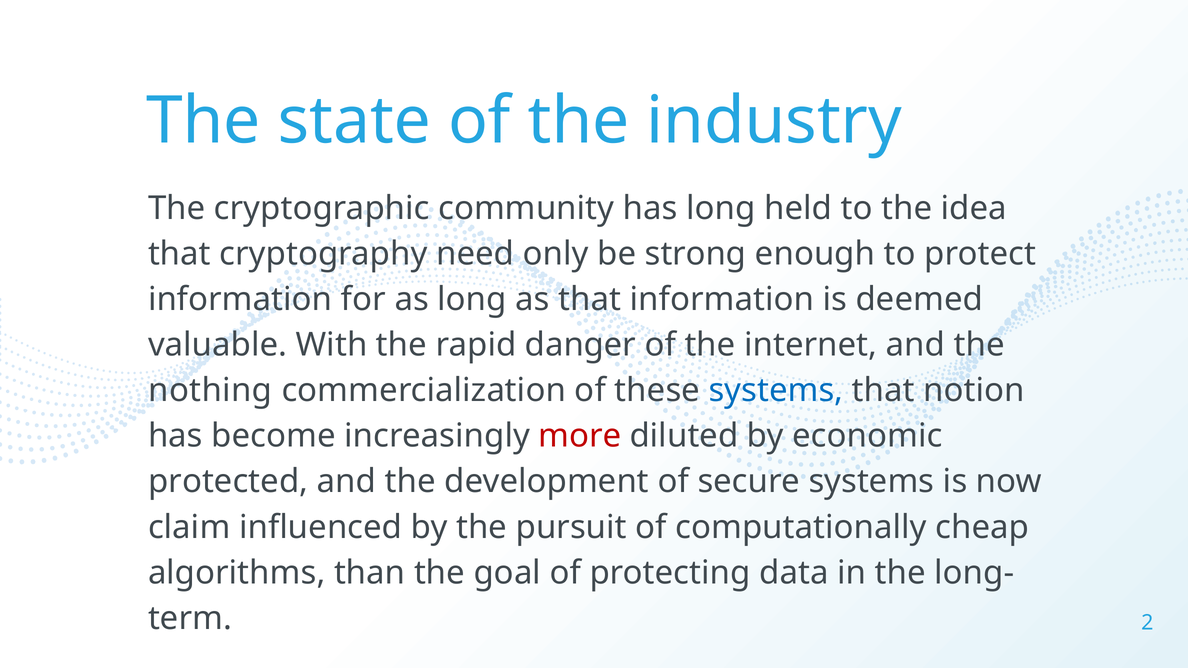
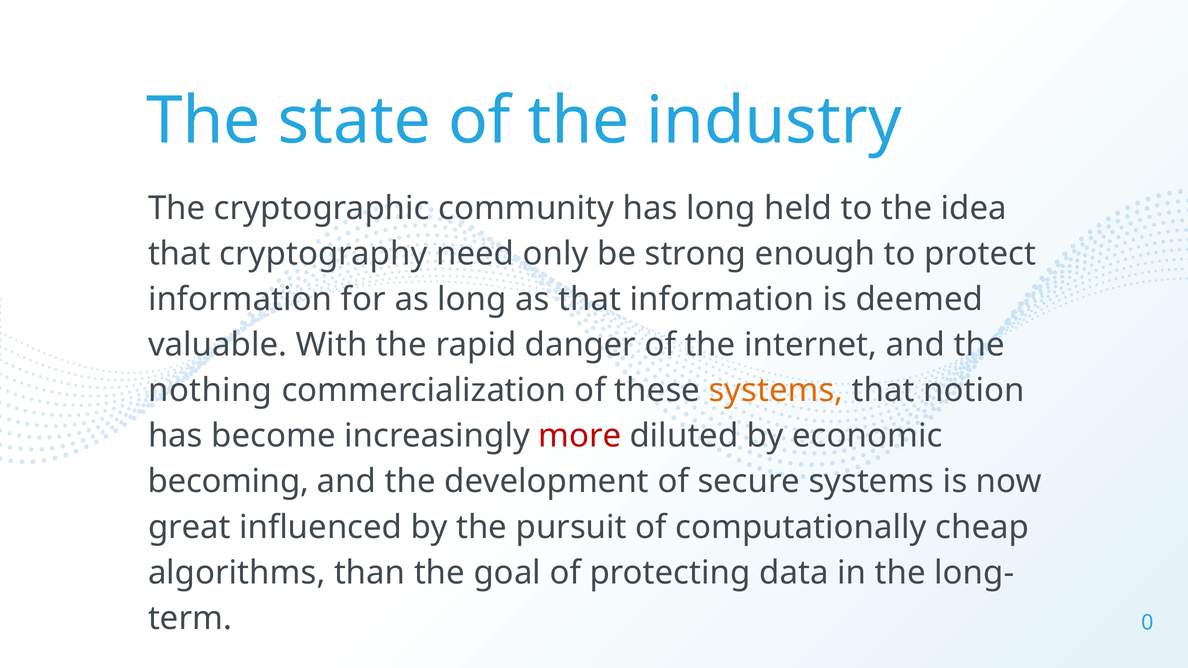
systems colour: blue -> orange (776, 391)
protected: protected -> becoming (228, 482)
claim: claim -> great (189, 527)
2: 2 -> 0 (1147, 623)
